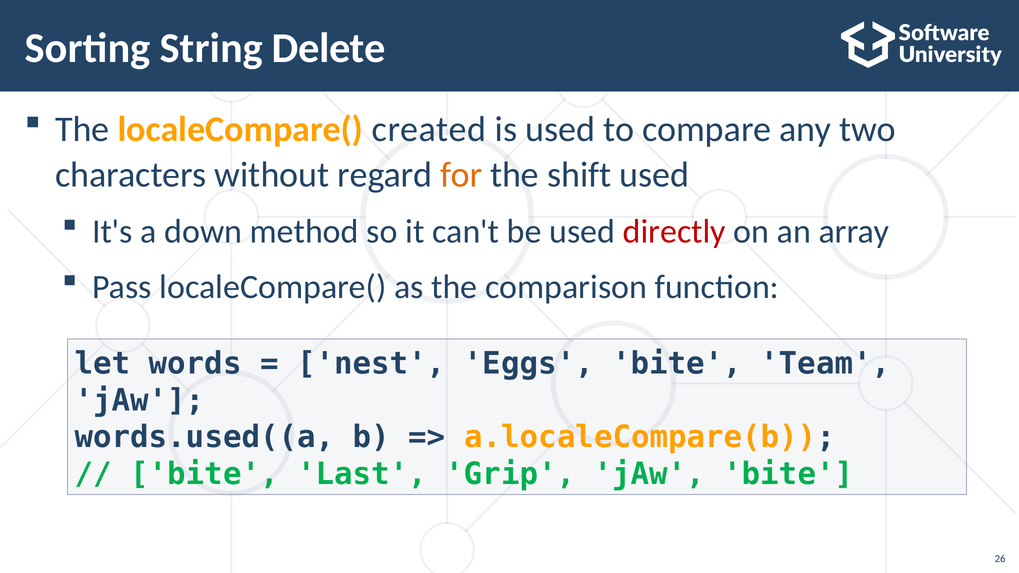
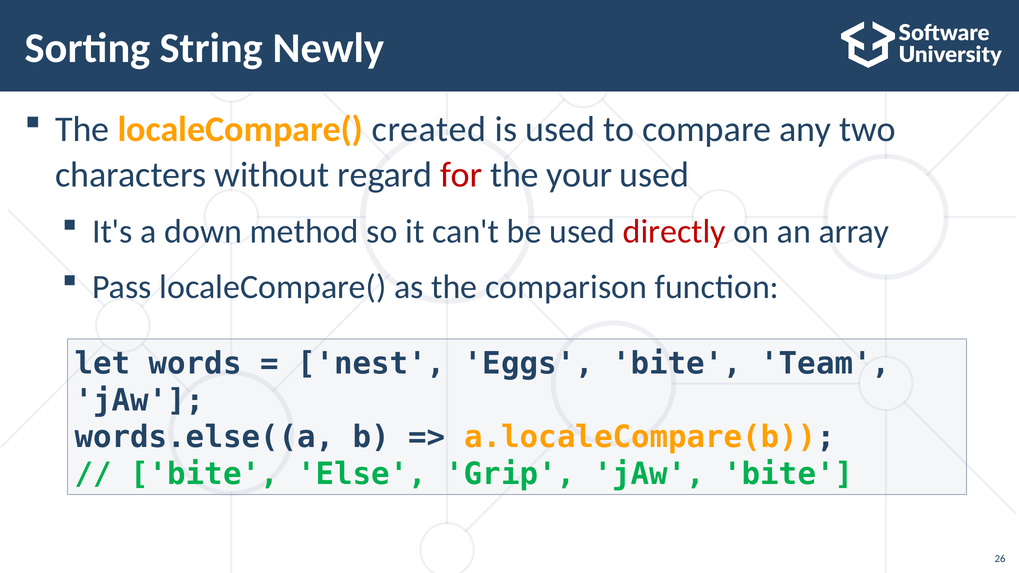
Delete: Delete -> Newly (328, 48)
for colour: orange -> red (461, 175)
shift: shift -> your (579, 175)
words.used((a: words.used((a -> words.else((a (205, 437)
Last: Last -> Else (362, 474)
